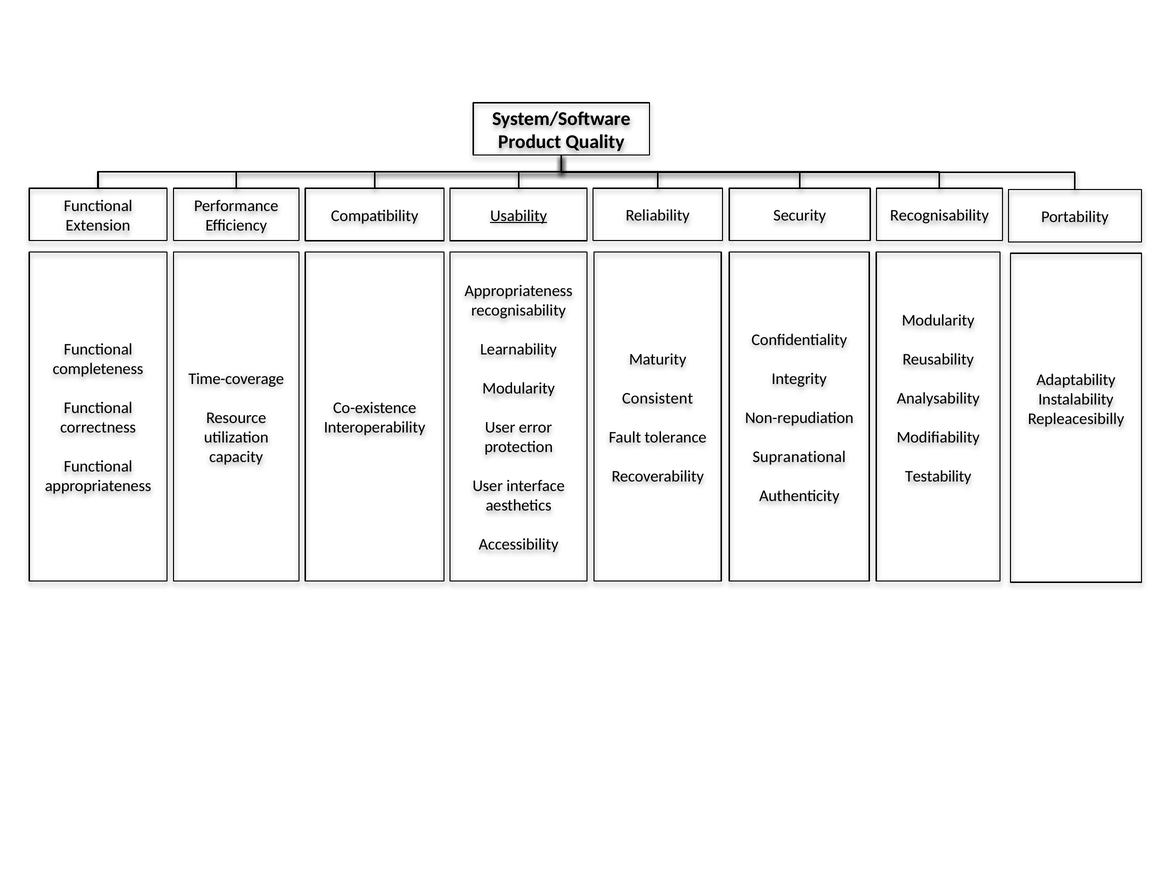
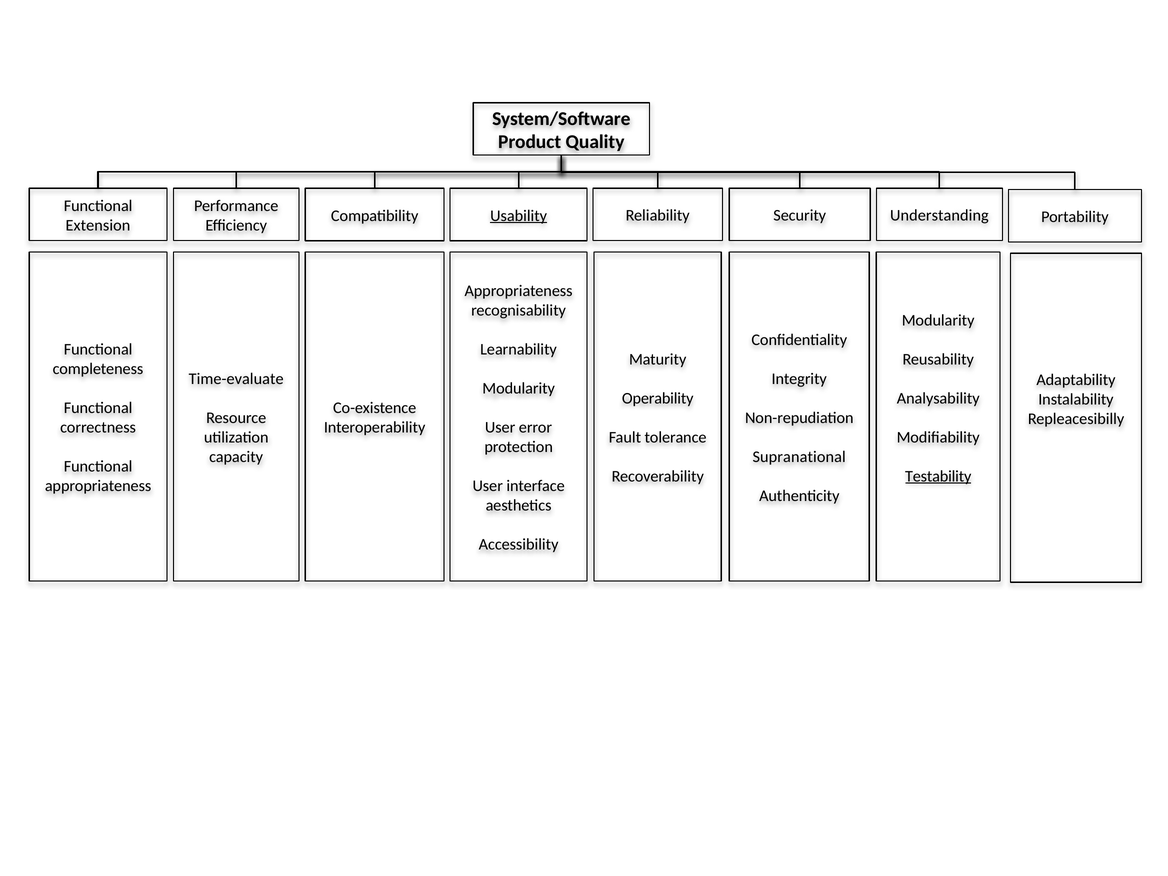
Recognisability: Recognisability -> Understanding (939, 216)
Time-coverage: Time-coverage -> Time-evaluate (236, 379)
Consistent: Consistent -> Operability (658, 398)
Testability underline: none -> present (938, 476)
